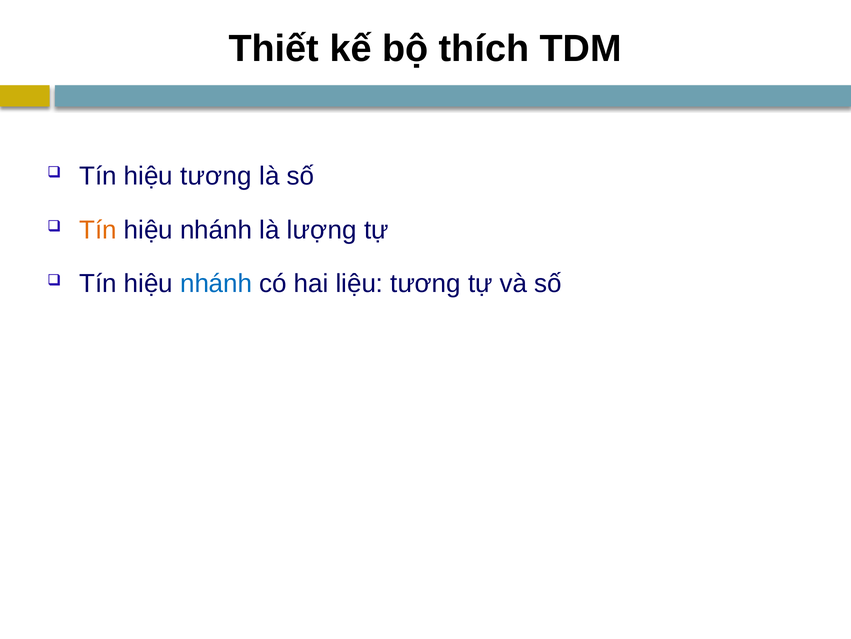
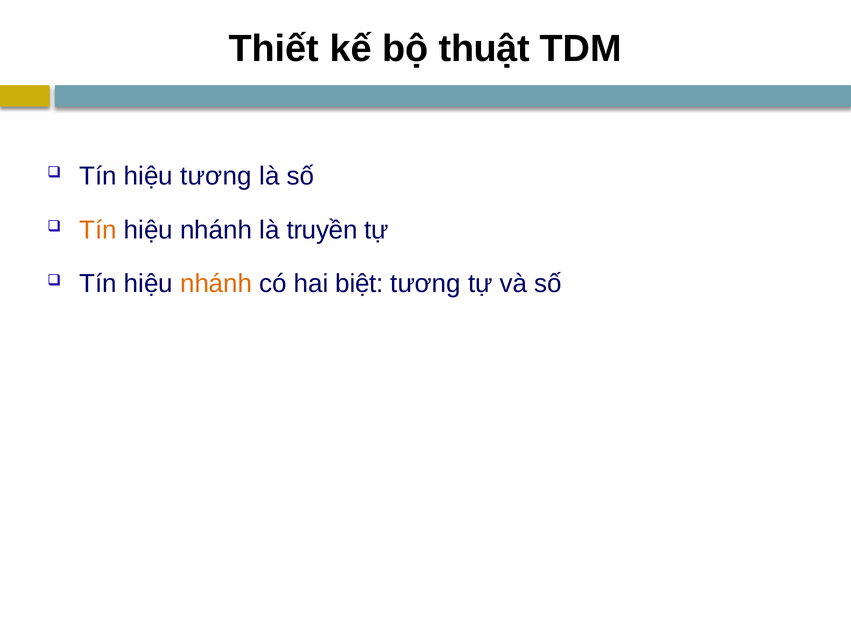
thích: thích -> thuật (484, 49)
lượng: lượng -> truyền (322, 230)
nhánh colour: blue -> orange (216, 284)
liệu: liệu -> biệt (360, 284)
